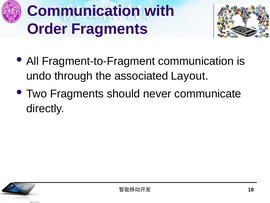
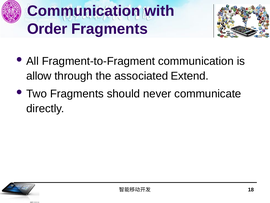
undo: undo -> allow (39, 76)
Layout: Layout -> Extend (190, 76)
